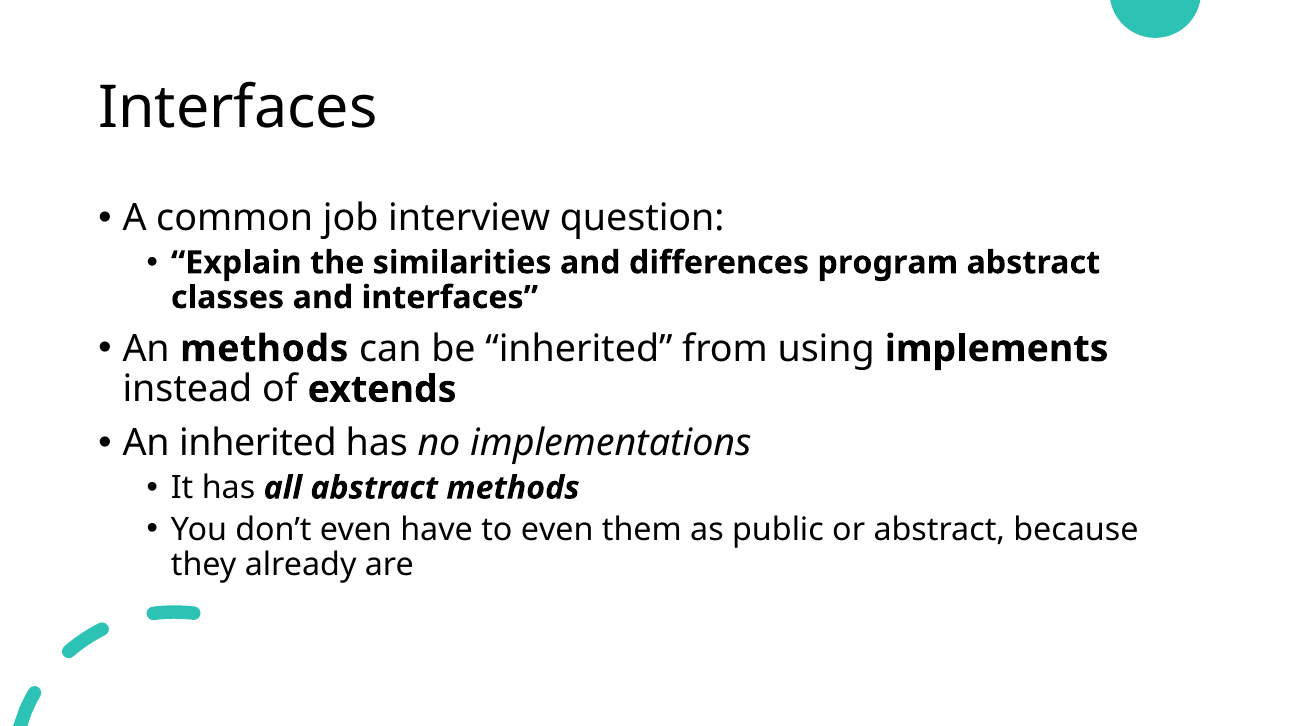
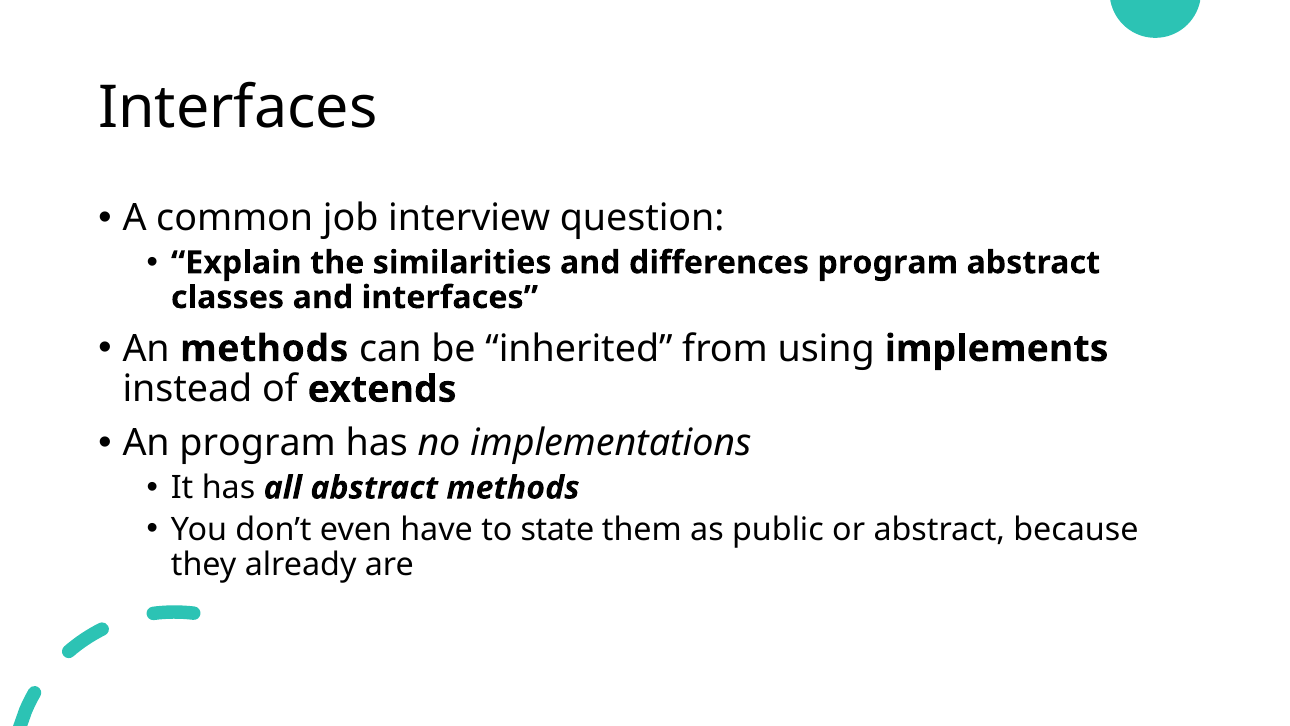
An inherited: inherited -> program (258, 443)
to even: even -> state (557, 529)
